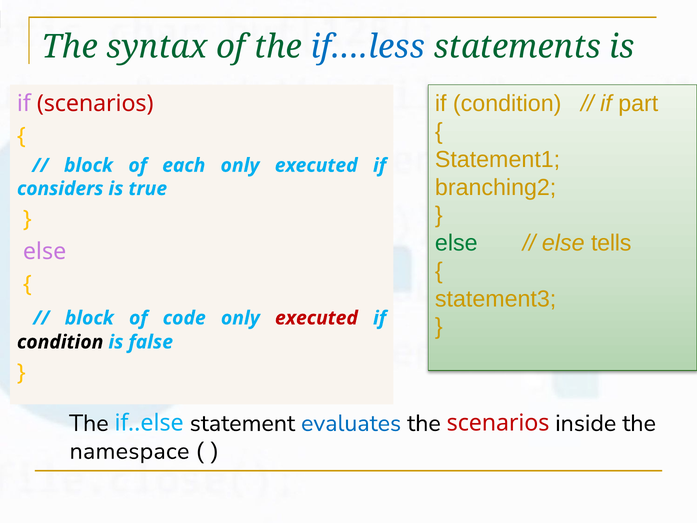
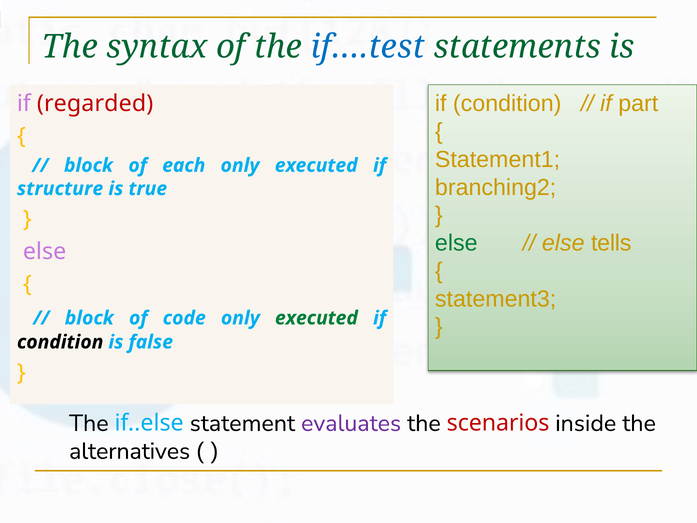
if….less: if….less -> if….test (368, 47)
if scenarios: scenarios -> regarded (95, 104)
considers: considers -> structure (60, 189)
executed colour: red -> green (316, 318)
evaluates colour: blue -> purple (351, 423)
namespace: namespace -> alternatives (130, 451)
